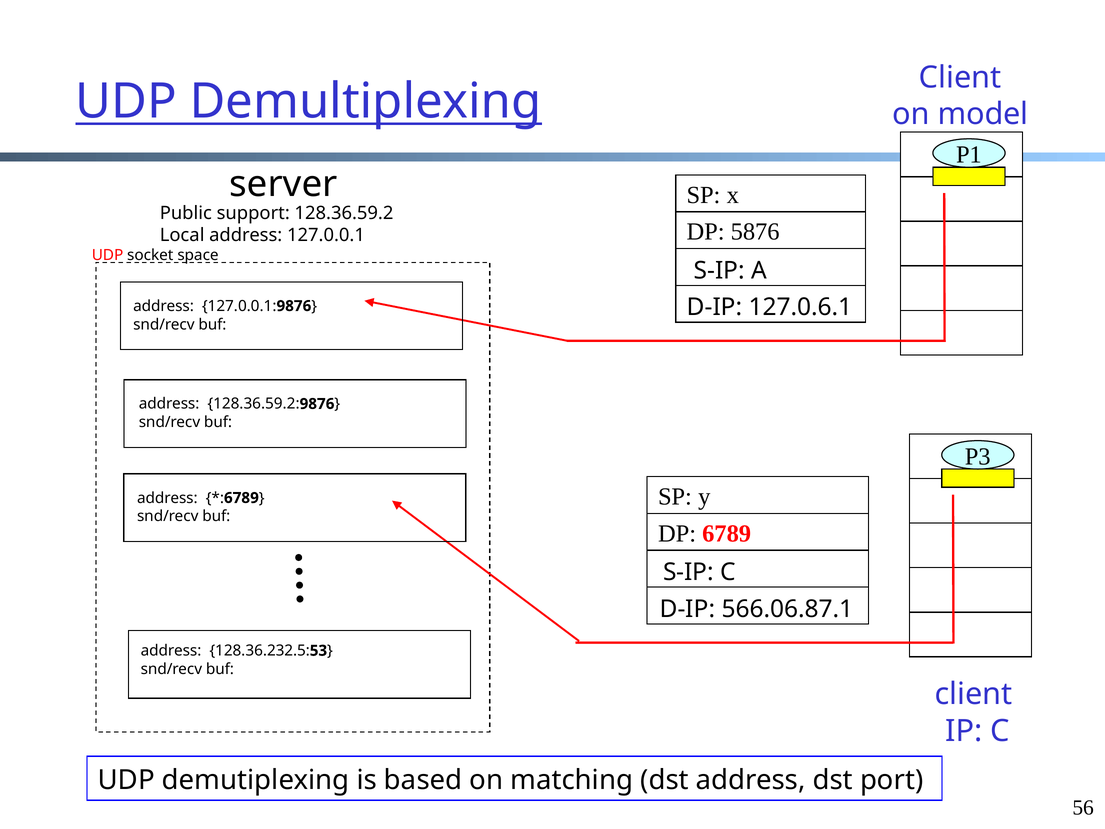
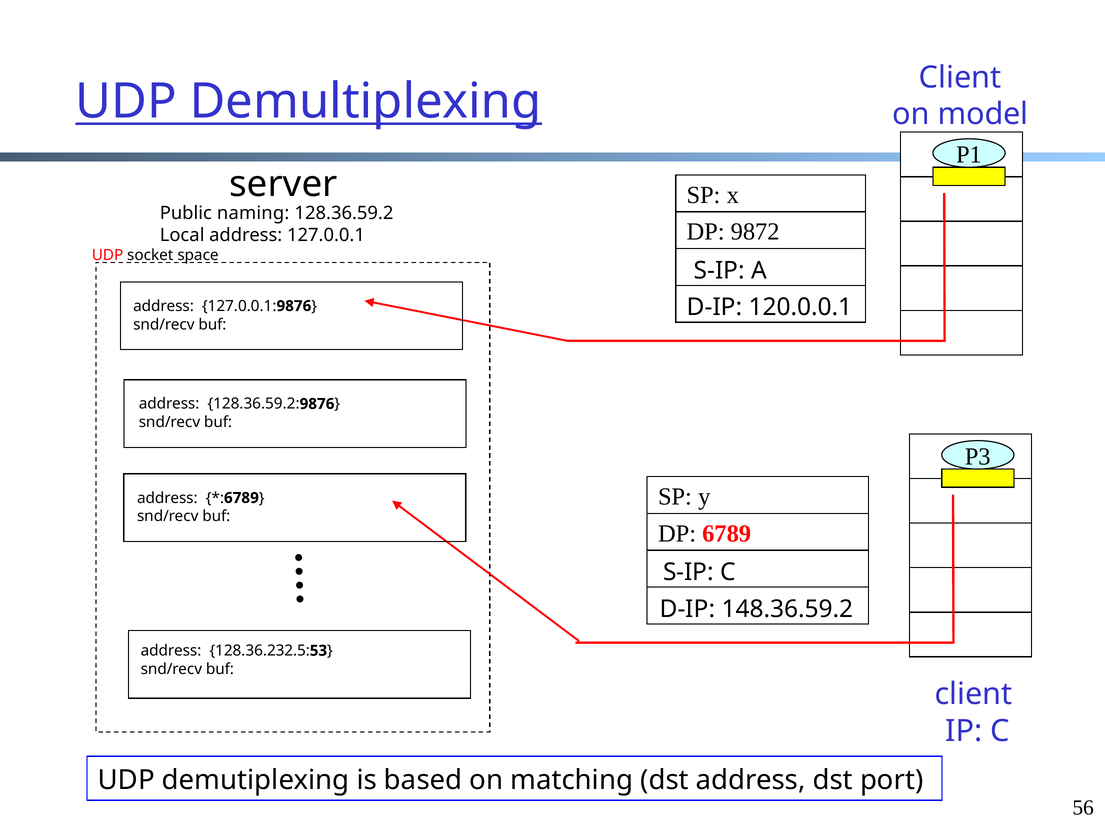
support: support -> naming (253, 213)
5876: 5876 -> 9872 (755, 232)
127.0.6.1: 127.0.6.1 -> 120.0.0.1 (800, 307)
566.06.87.1: 566.06.87.1 -> 148.36.59.2 (787, 609)
